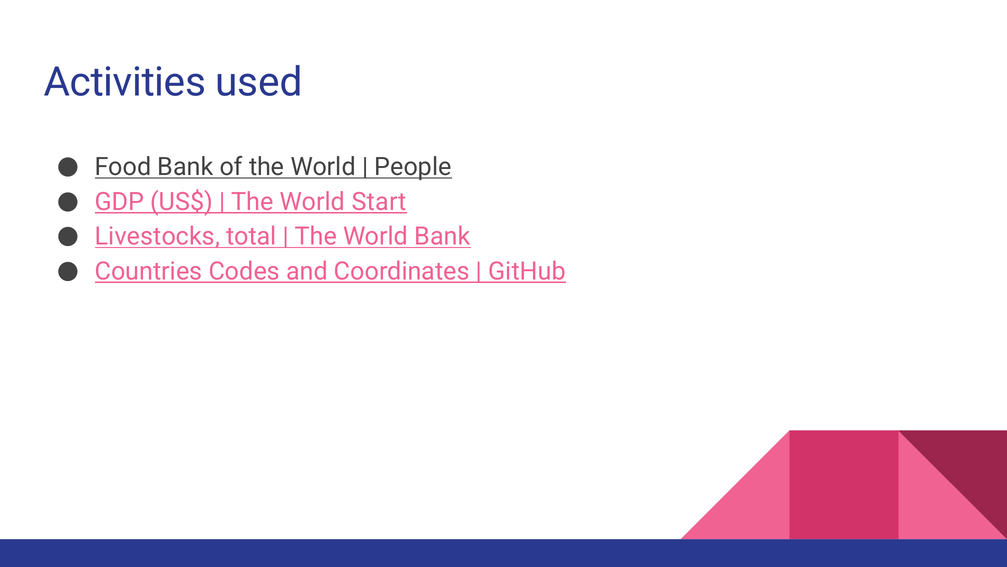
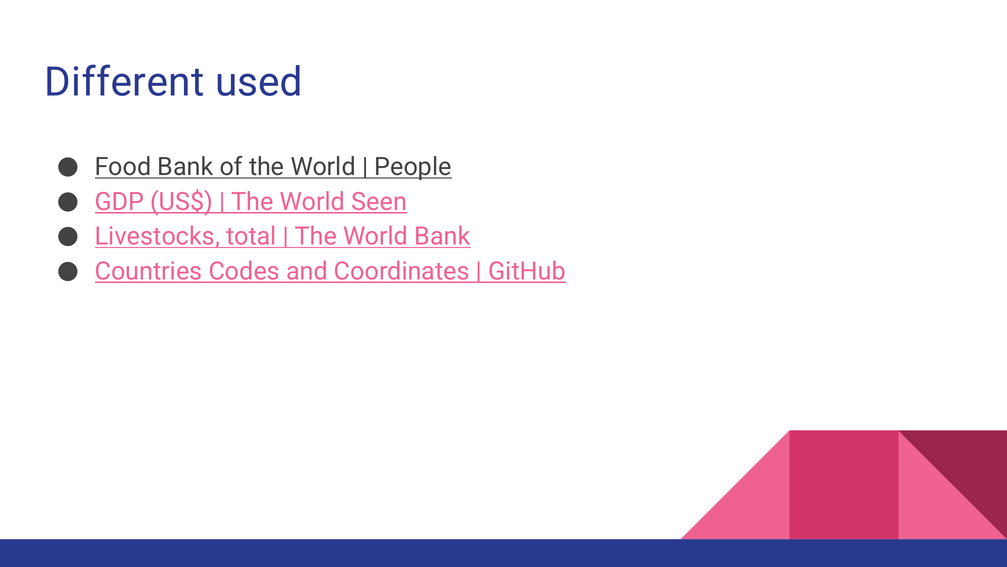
Activities: Activities -> Different (124, 82)
Start: Start -> Seen (379, 202)
